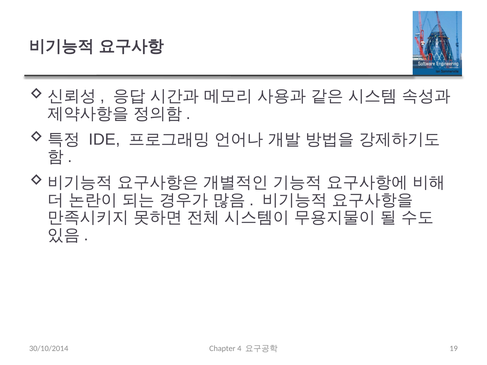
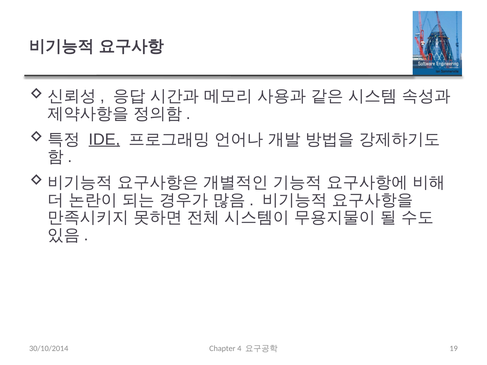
IDE underline: none -> present (104, 139)
